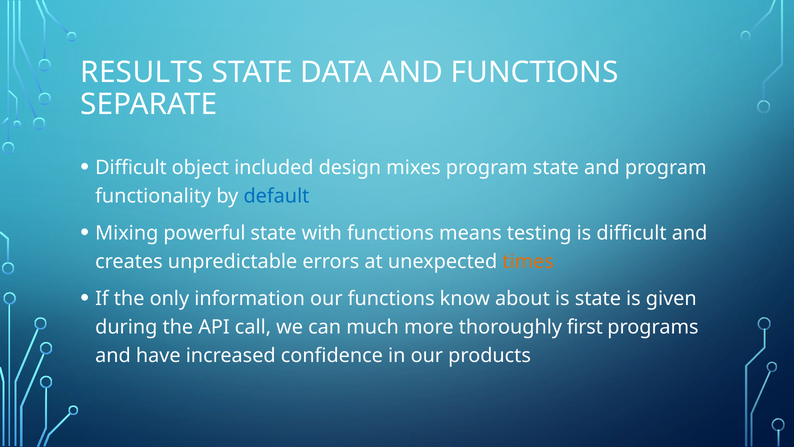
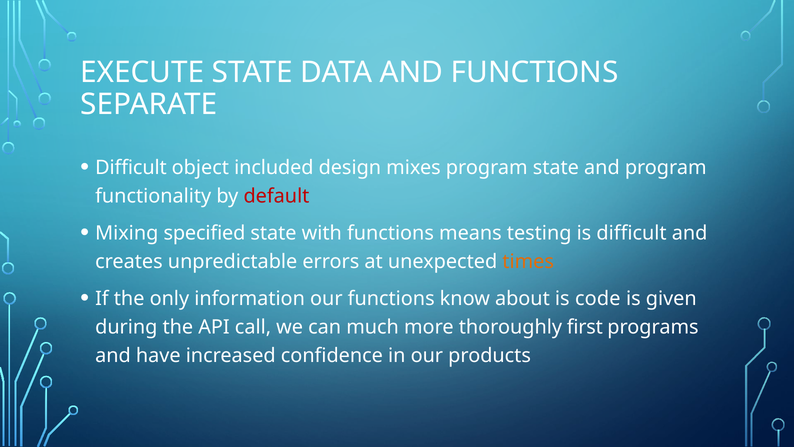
RESULTS: RESULTS -> EXECUTE (142, 72)
default colour: blue -> red (276, 196)
powerful: powerful -> specified (204, 233)
is state: state -> code (598, 298)
